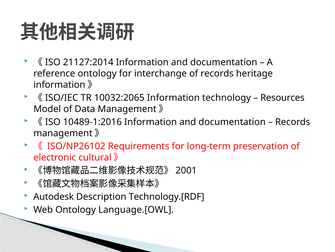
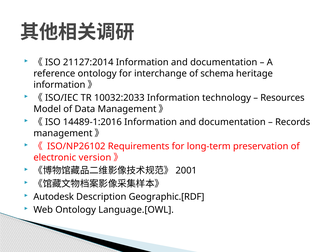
of records: records -> schema (217, 73)
10032:2065: 10032:2065 -> 10032:2033 (119, 98)
10489-1:2016: 10489-1:2016 -> 14489-1:2016 (92, 122)
cultural: cultural -> version (95, 157)
Technology.[RDF: Technology.[RDF -> Geographic.[RDF (167, 196)
